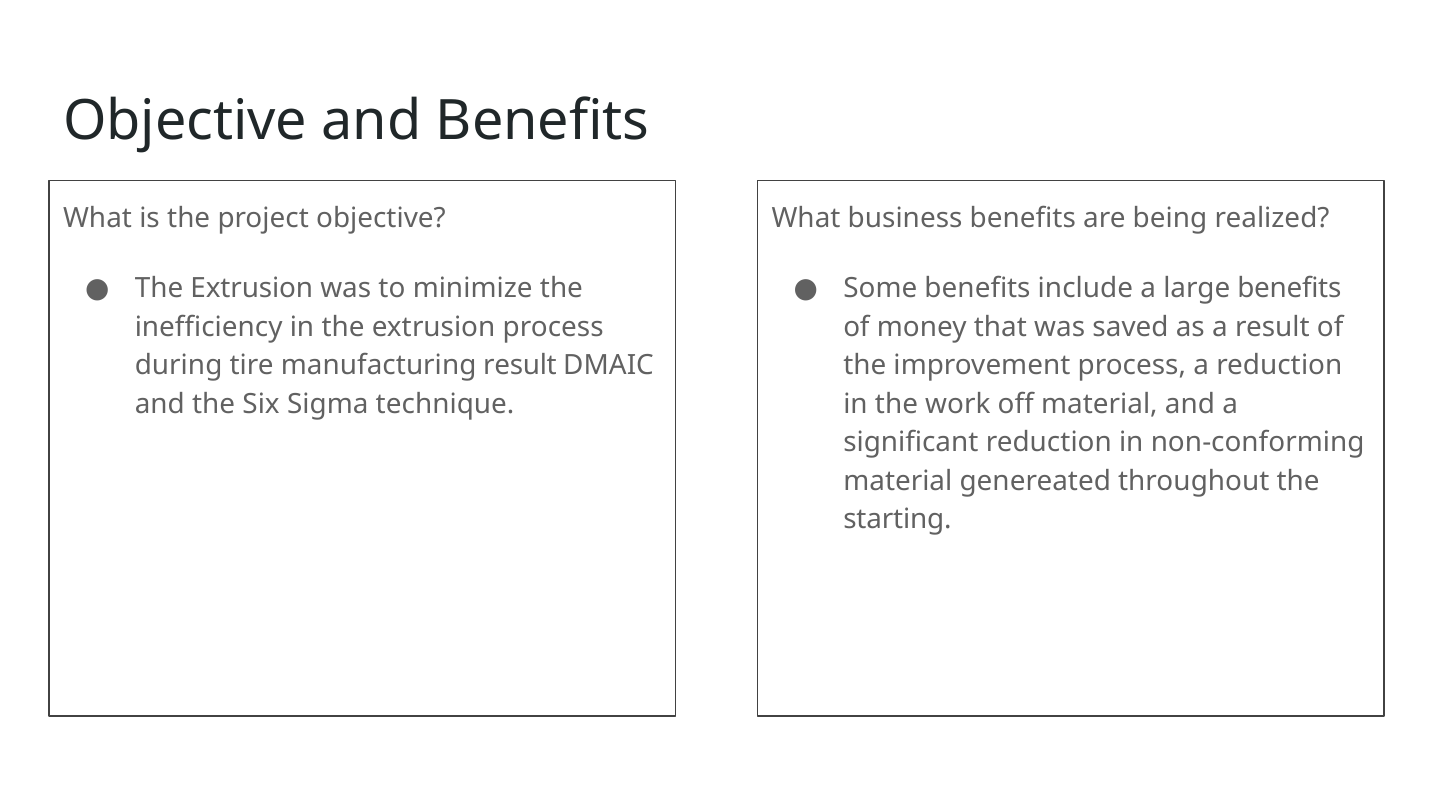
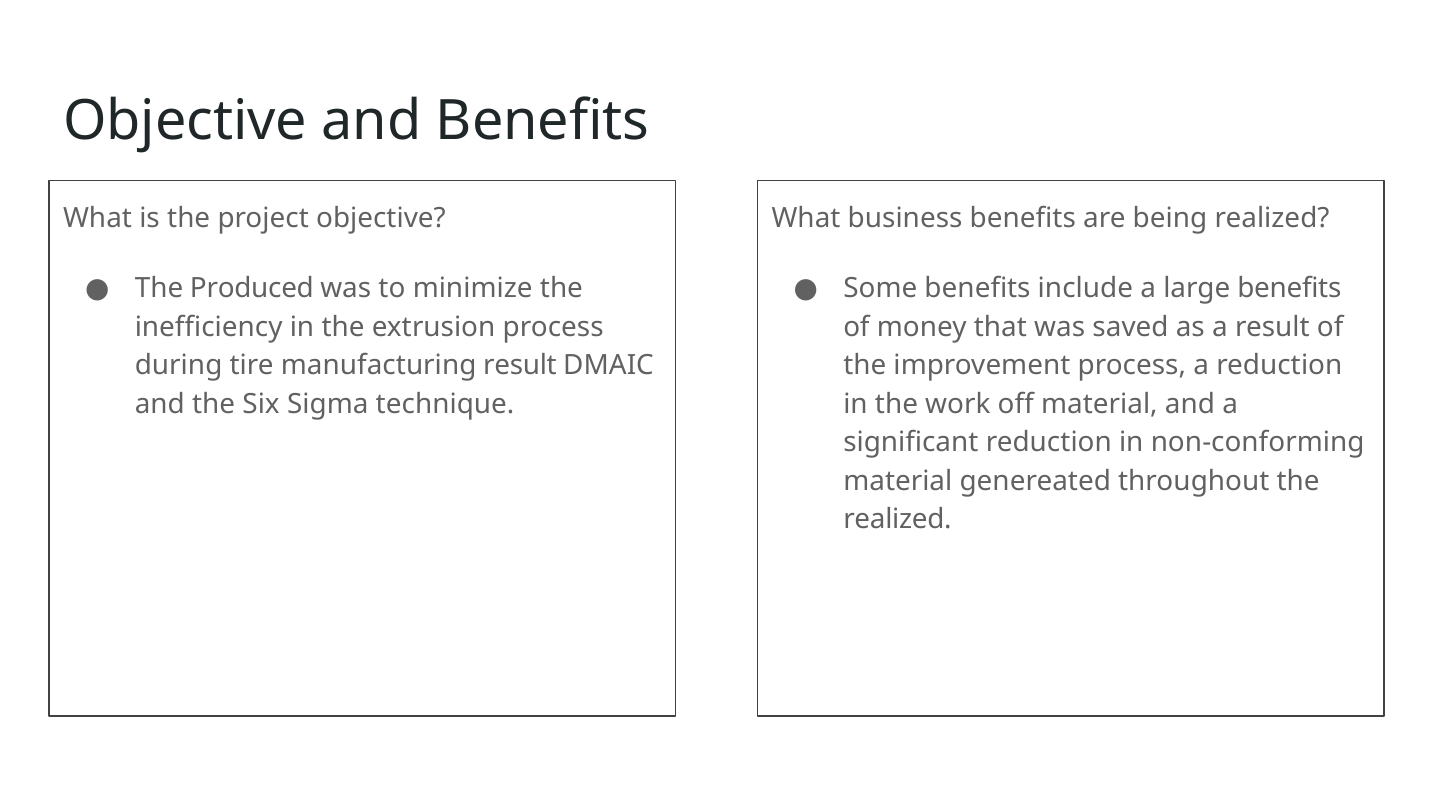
Extrusion: Extrusion -> Produced (252, 289)
starting: starting -> realized (897, 519)
